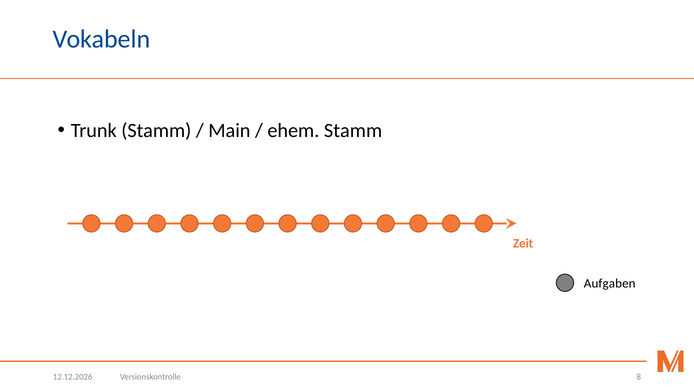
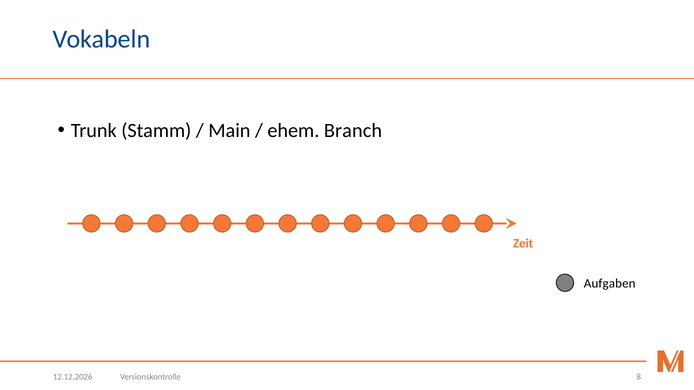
ehem Stamm: Stamm -> Branch (353, 130)
